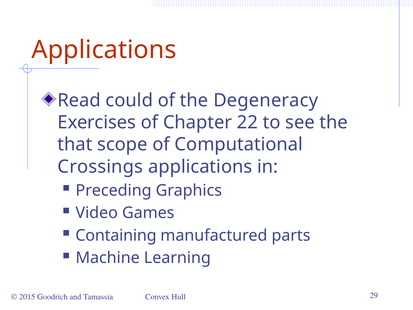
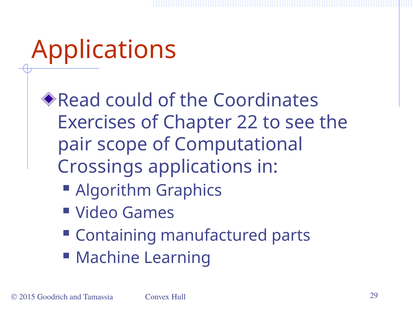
Degeneracy: Degeneracy -> Coordinates (266, 100)
that: that -> pair (75, 144)
Preceding: Preceding -> Algorithm (114, 190)
